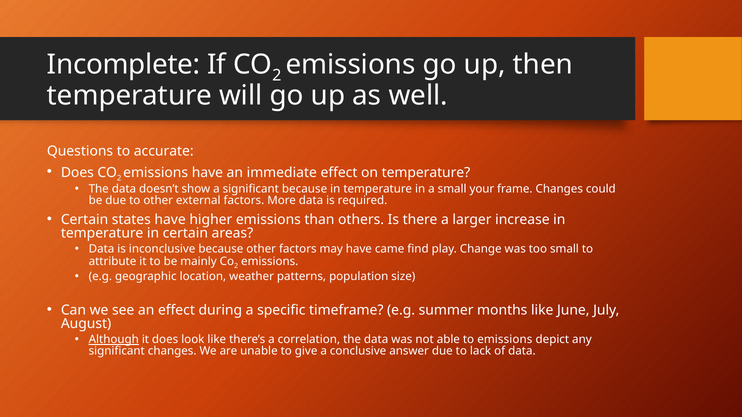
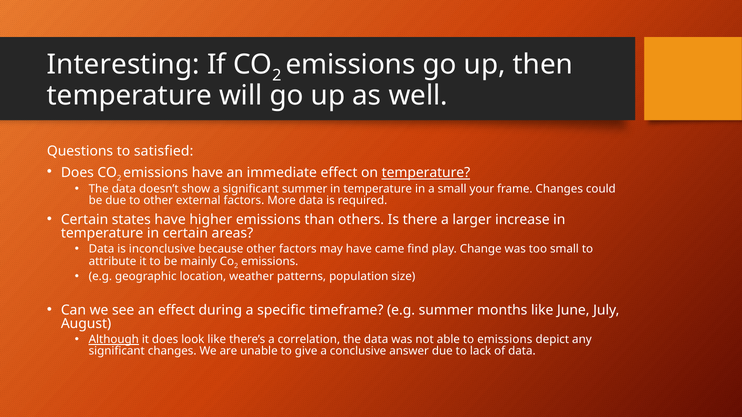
Incomplete: Incomplete -> Interesting (123, 65)
accurate: accurate -> satisfied (164, 151)
temperature underline: none -> present (426, 173)
significant because: because -> summer (305, 189)
